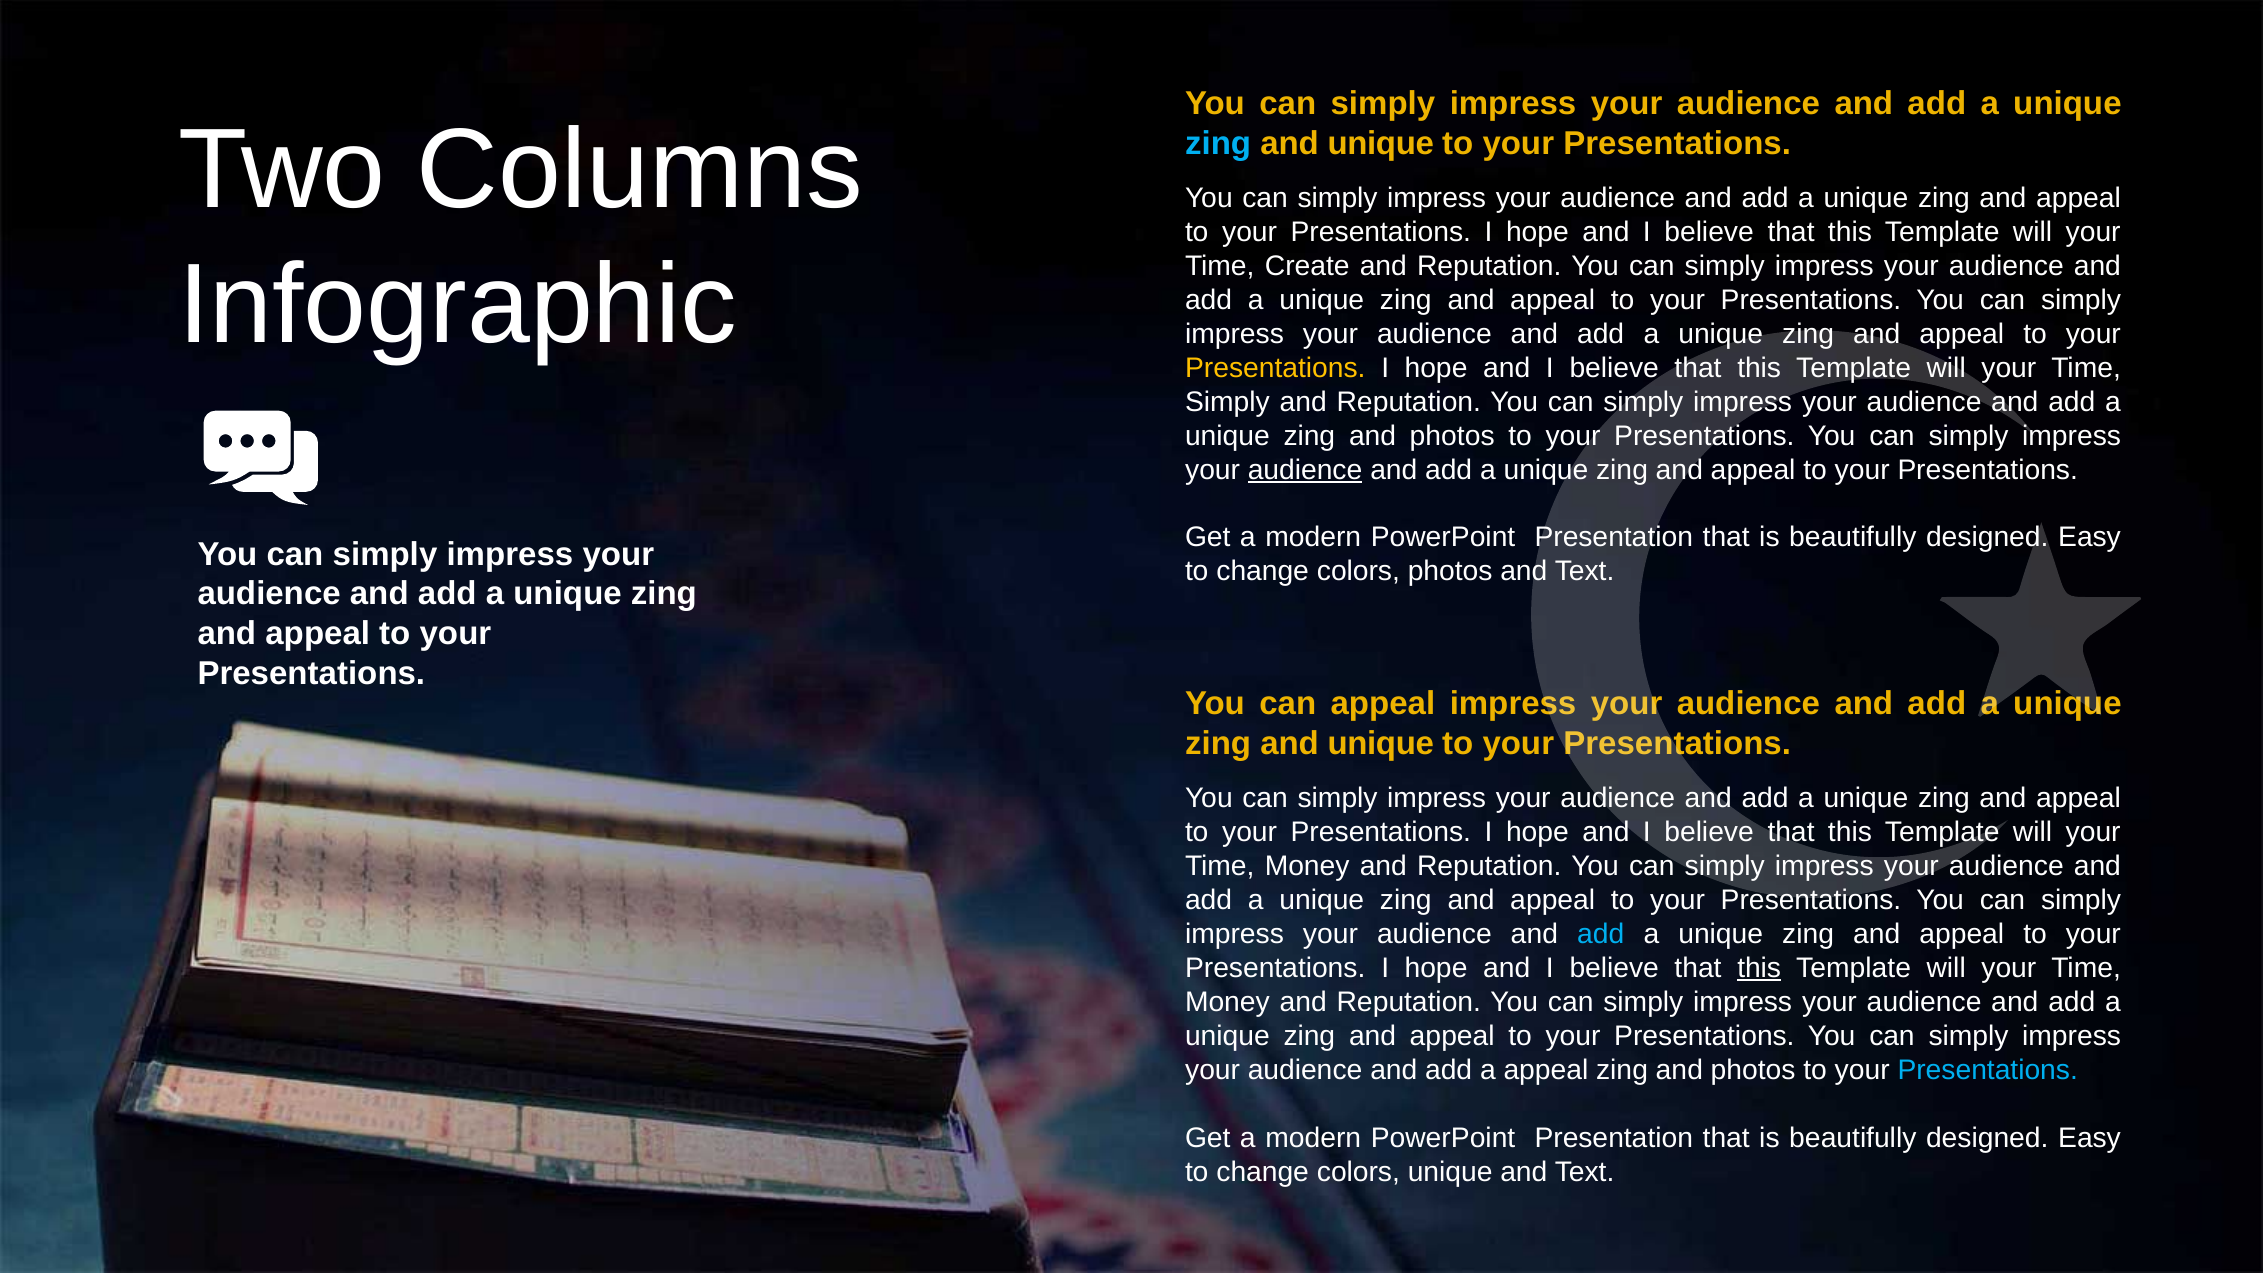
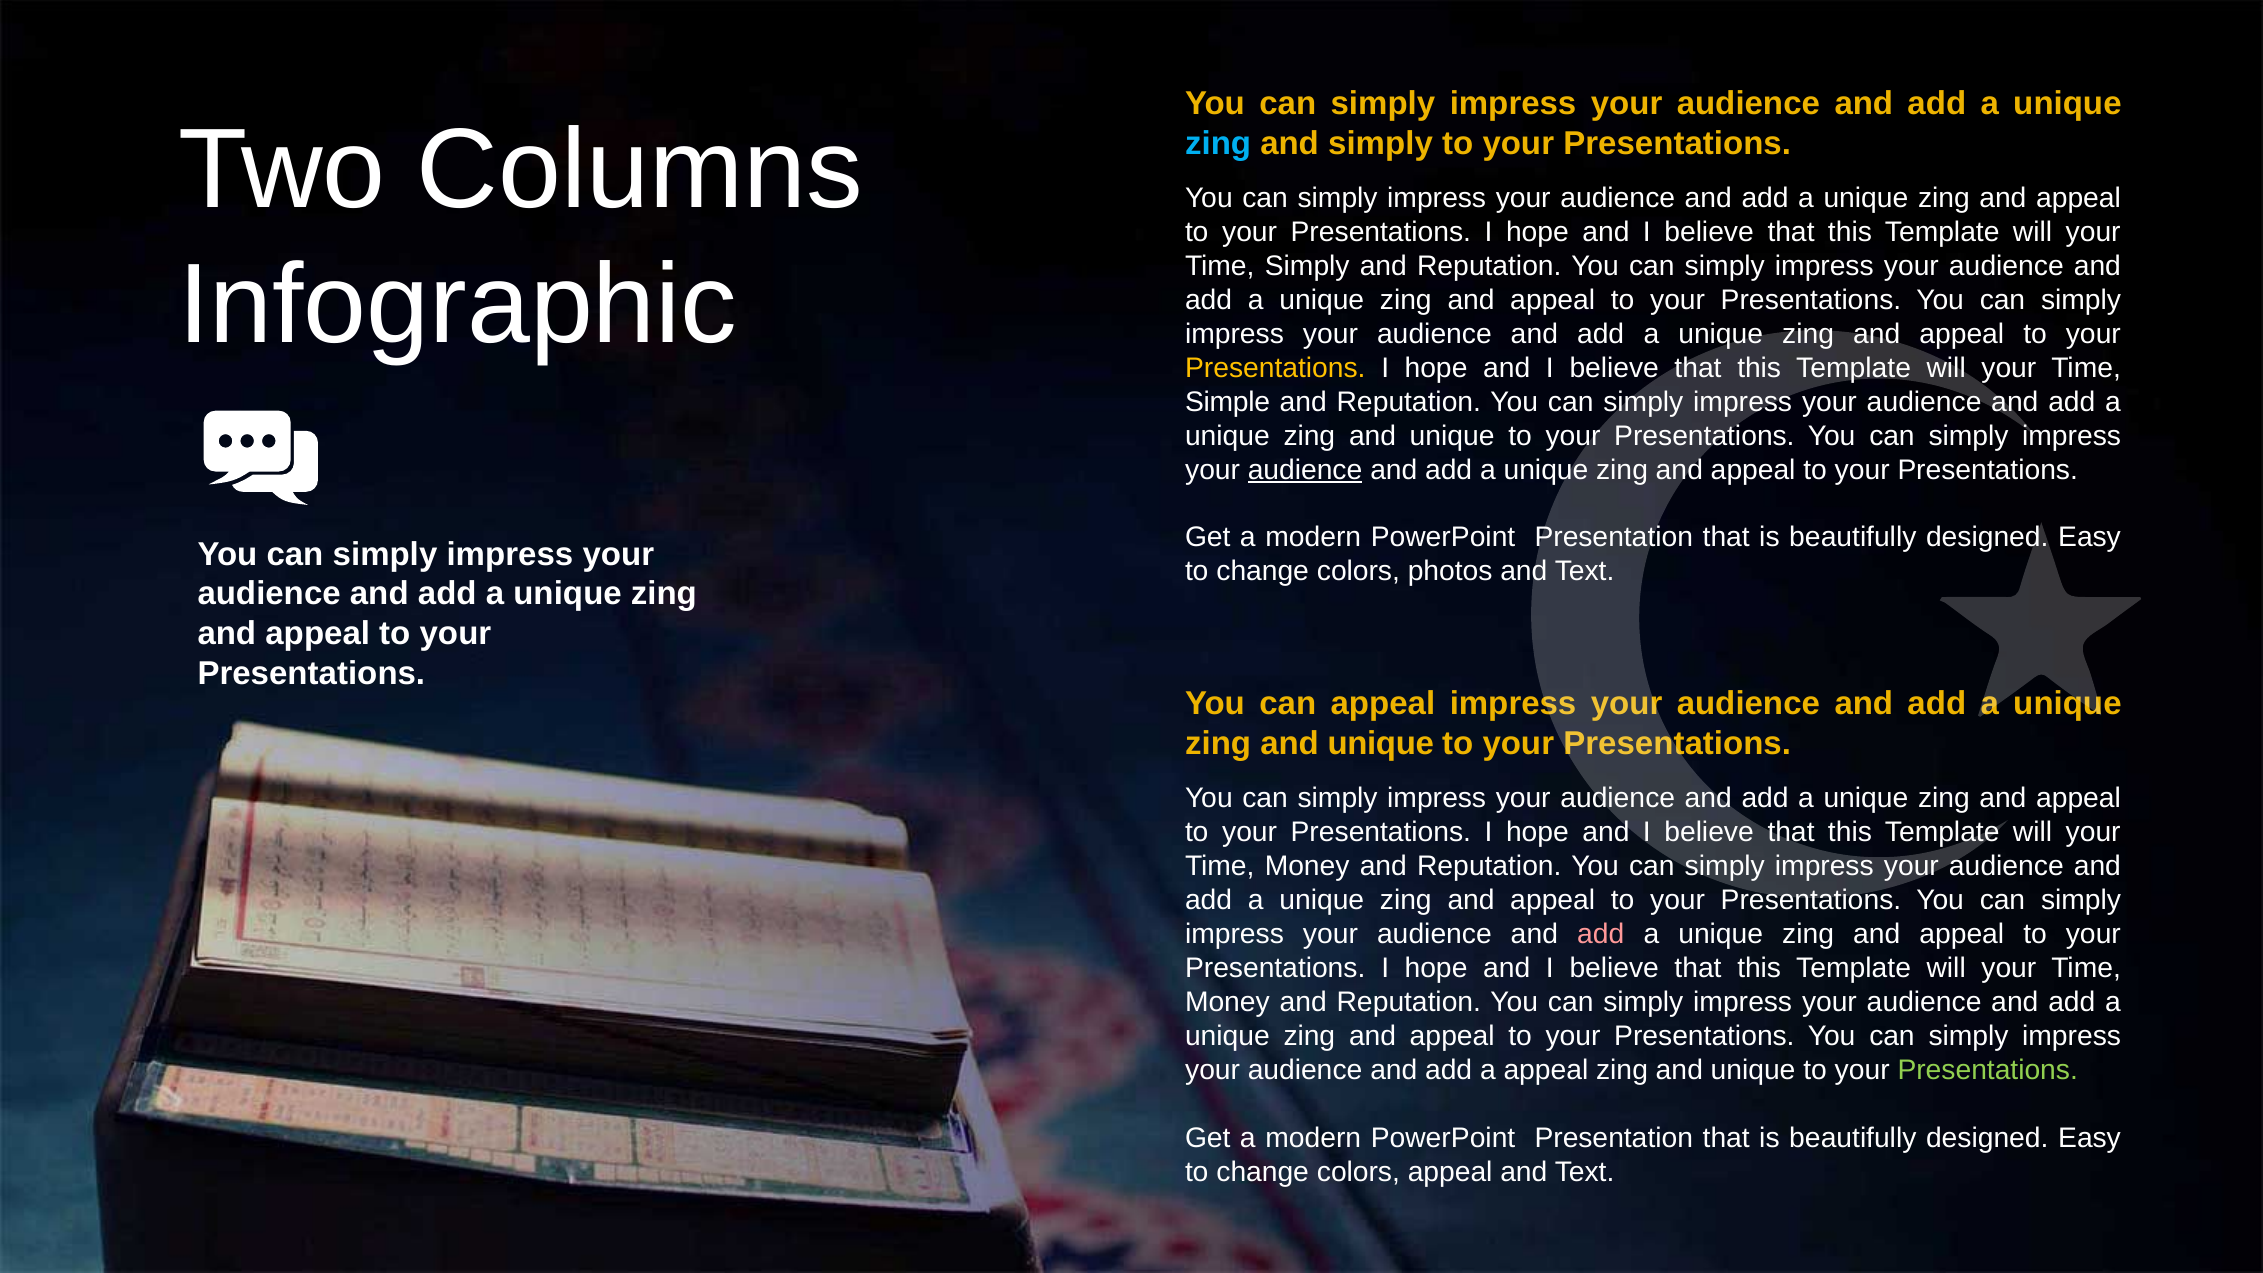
unique: unique -> simply (1381, 143)
Time Create: Create -> Simply (1307, 266)
Simply: Simply -> Simple (1228, 402)
photos: photos -> unique (1452, 436)
add colour: light blue -> pink (1601, 934)
this underline: present -> none (1759, 968)
photos: photos -> unique (1753, 1070)
Presentations colour: light blue -> light green (1988, 1070)
colors unique: unique -> appeal (1450, 1172)
